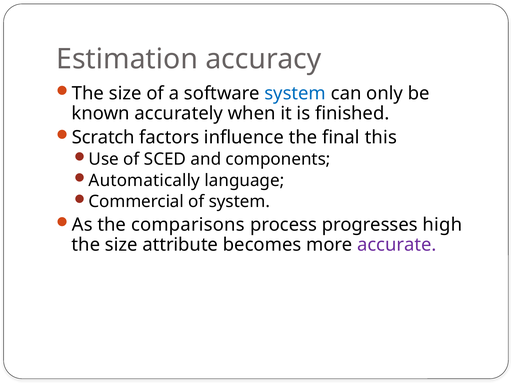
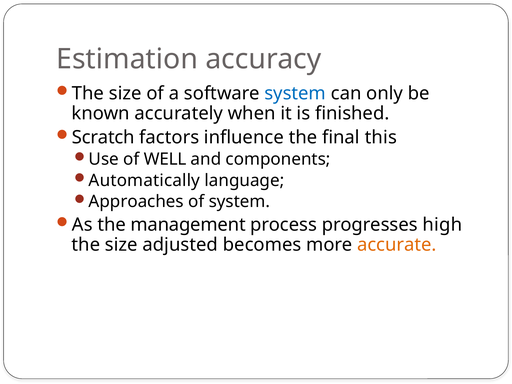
SCED: SCED -> WELL (165, 159)
Commercial: Commercial -> Approaches (136, 201)
comparisons: comparisons -> management (188, 225)
attribute: attribute -> adjusted (180, 245)
accurate colour: purple -> orange (397, 245)
